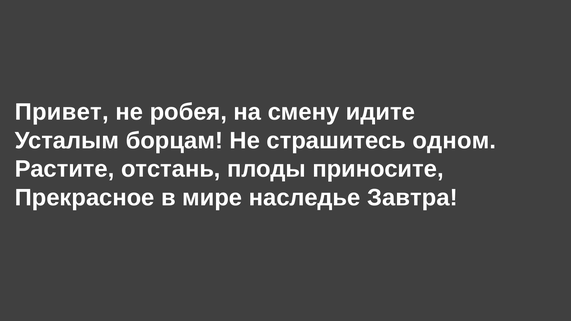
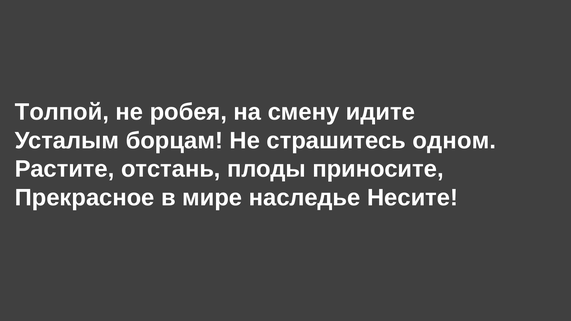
Привет: Привет -> Толпой (62, 112)
Завтра: Завтра -> Несите (413, 198)
